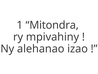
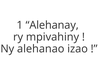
Mitondra: Mitondra -> Alehanay (52, 25)
